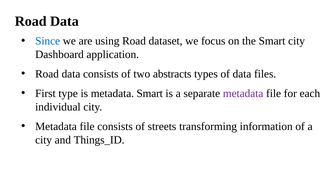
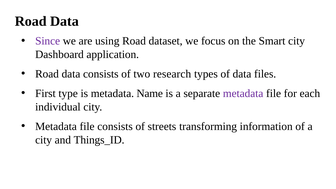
Since colour: blue -> purple (48, 41)
abstracts: abstracts -> research (172, 74)
metadata Smart: Smart -> Name (150, 93)
